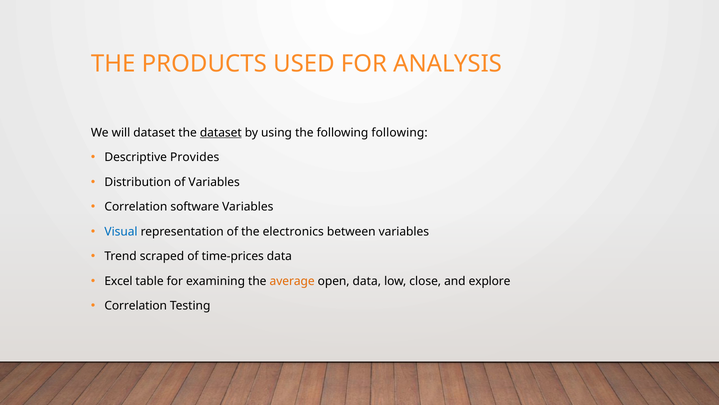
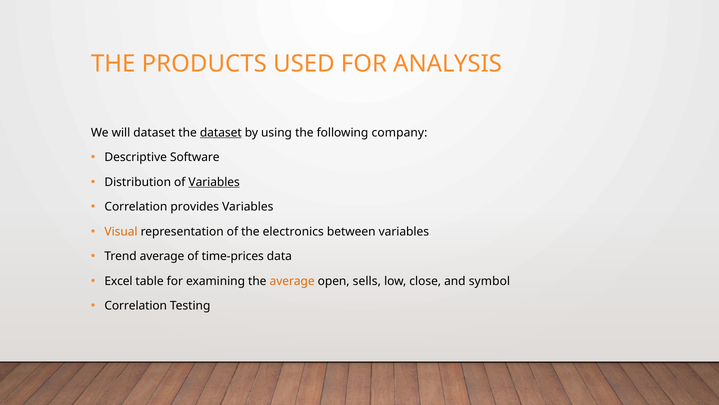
following following: following -> company (400, 132)
Provides: Provides -> Software (195, 157)
Variables underline: none -> present (214, 182)
software: software -> provides (195, 207)
Visual colour: blue -> orange (121, 231)
Trend scraped: scraped -> average (162, 256)
open data: data -> sells (367, 281)
explore: explore -> symbol (489, 281)
